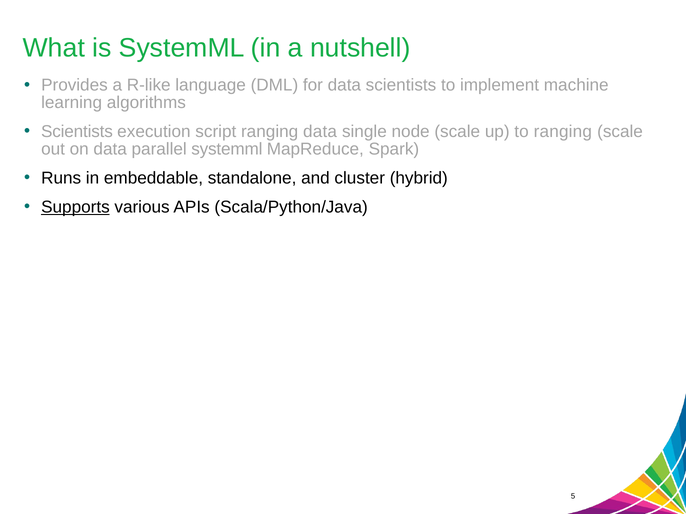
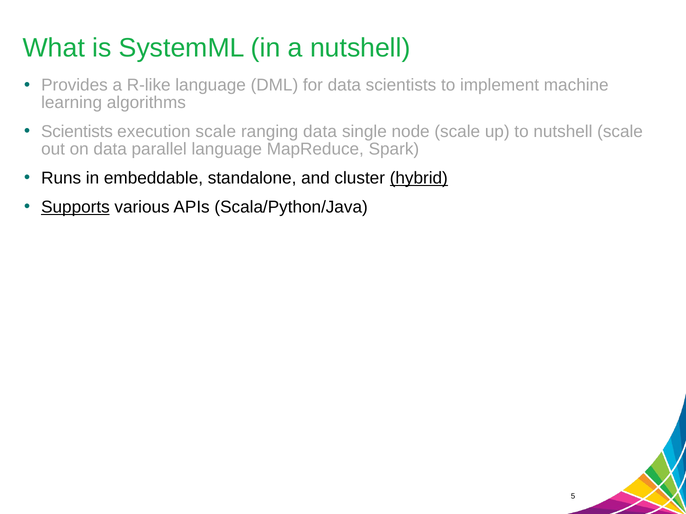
execution script: script -> scale (216, 132)
to ranging: ranging -> nutshell (563, 132)
parallel systemml: systemml -> language (227, 149)
hybrid underline: none -> present (419, 178)
